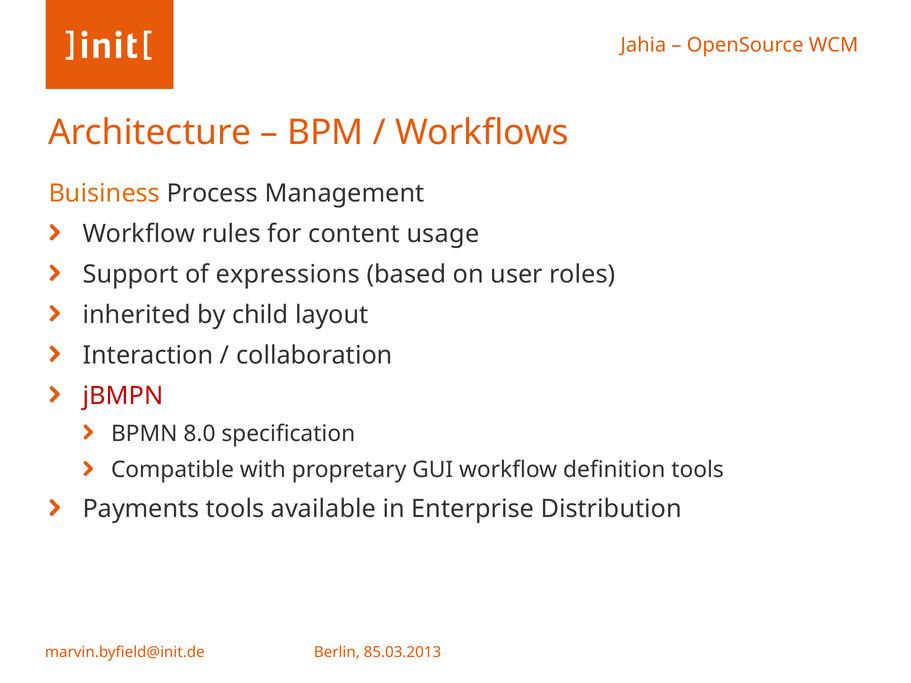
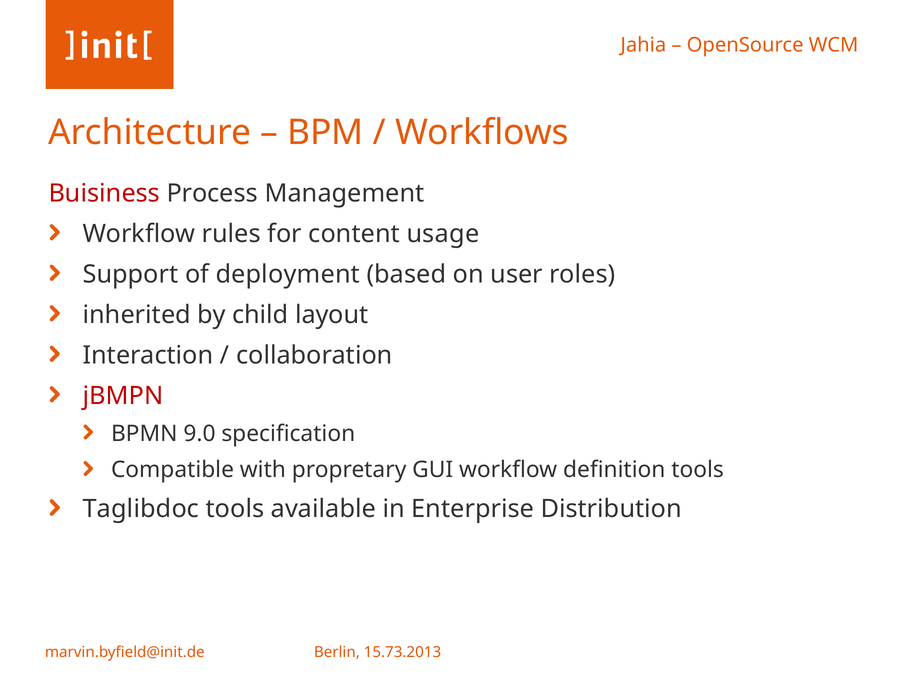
Buisiness colour: orange -> red (104, 193)
expressions: expressions -> deployment (288, 274)
8.0: 8.0 -> 9.0 (199, 434)
Payments: Payments -> Taglibdoc (141, 509)
85.03.2013: 85.03.2013 -> 15.73.2013 (402, 652)
